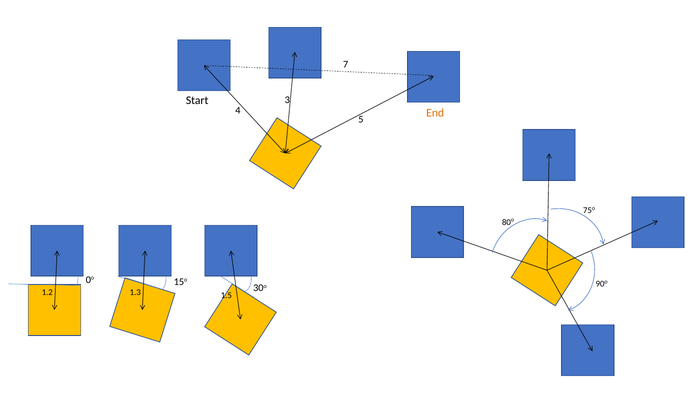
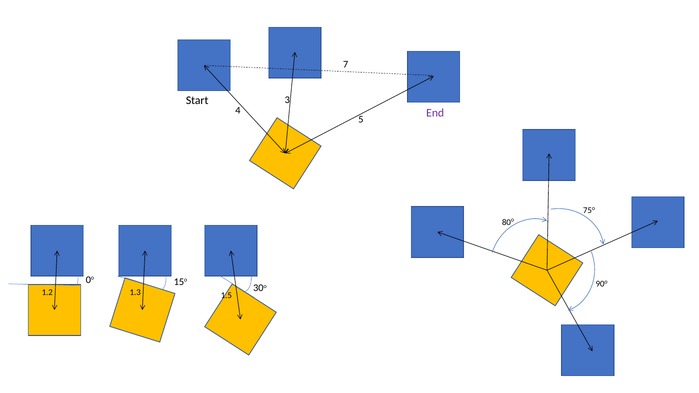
End colour: orange -> purple (435, 113)
